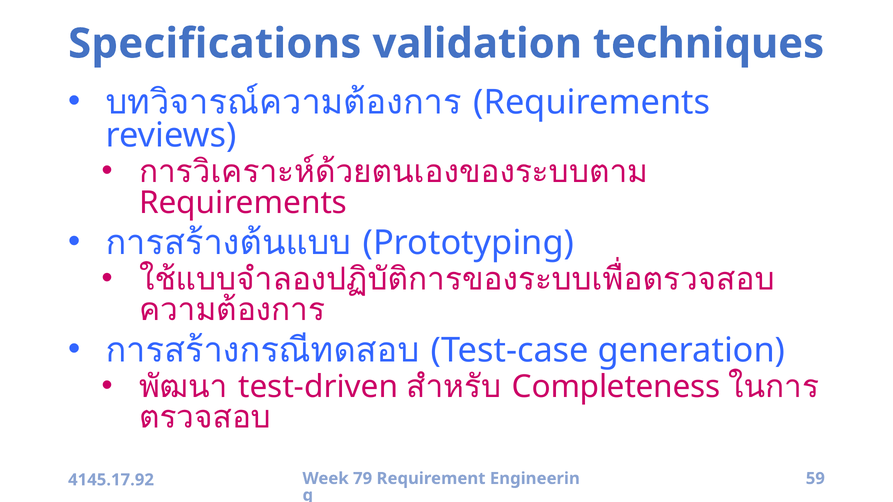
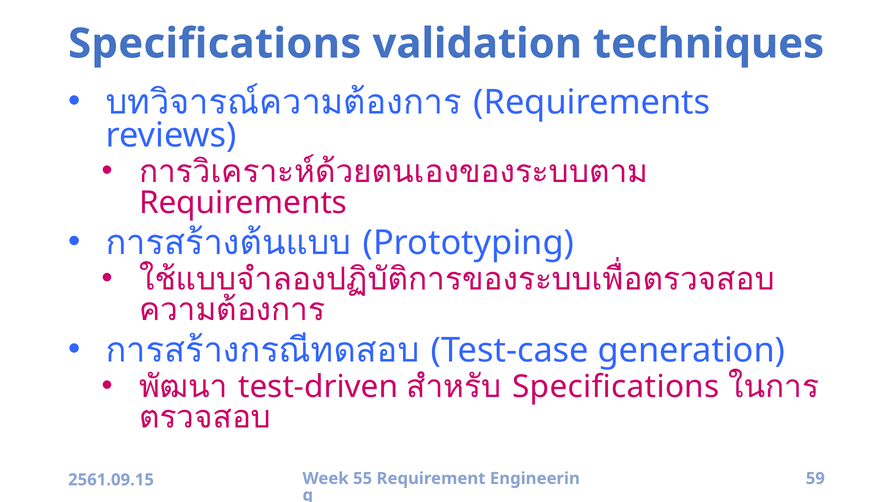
Completeness: Completeness -> Specifications (616, 387)
79: 79 -> 55 (363, 479)
4145.17.92: 4145.17.92 -> 2561.09.15 (111, 480)
